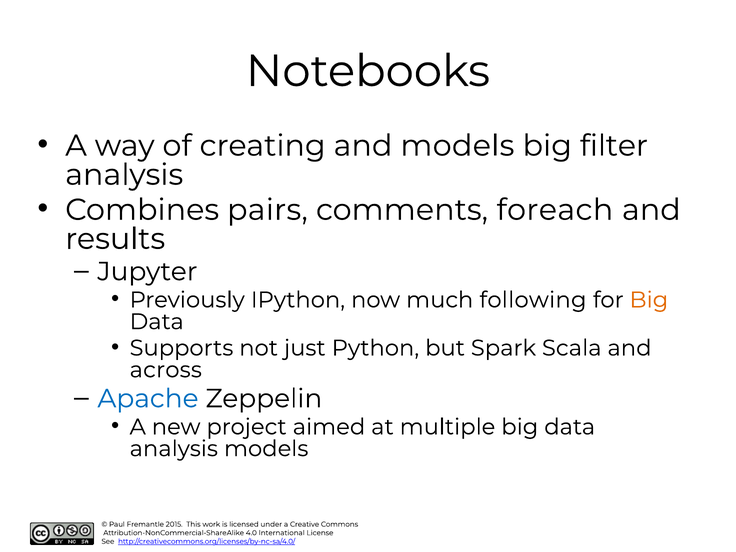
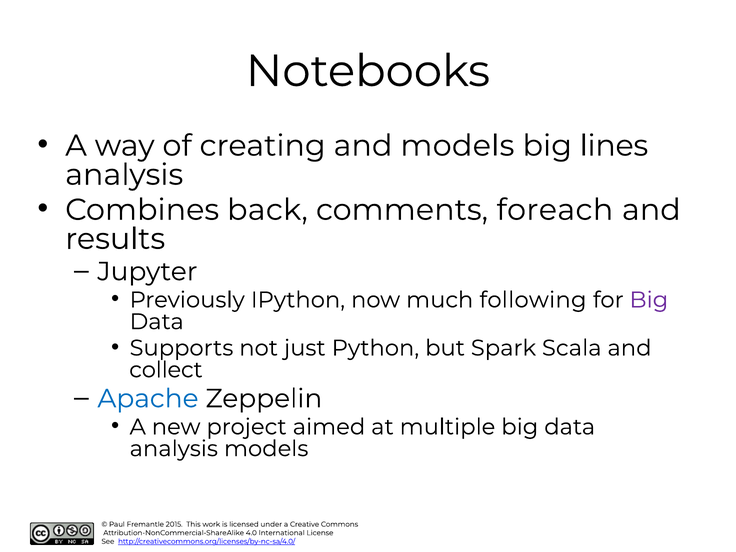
filter: filter -> lines (614, 146)
pairs: pairs -> back (267, 210)
Big colour: orange -> purple (649, 300)
across: across -> collect (166, 370)
